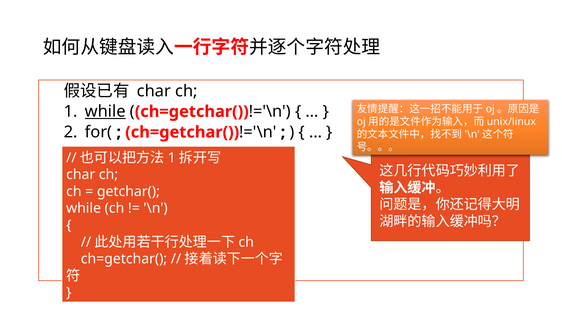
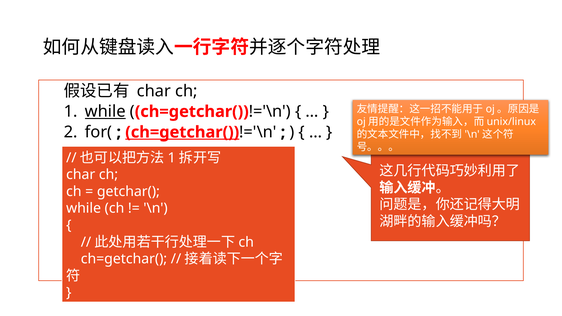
ch=getchar( underline: none -> present (182, 132)
